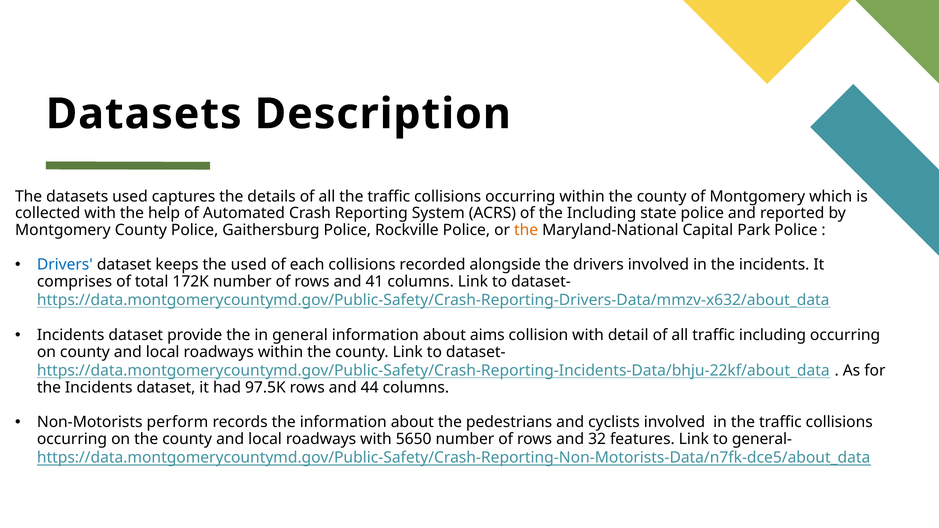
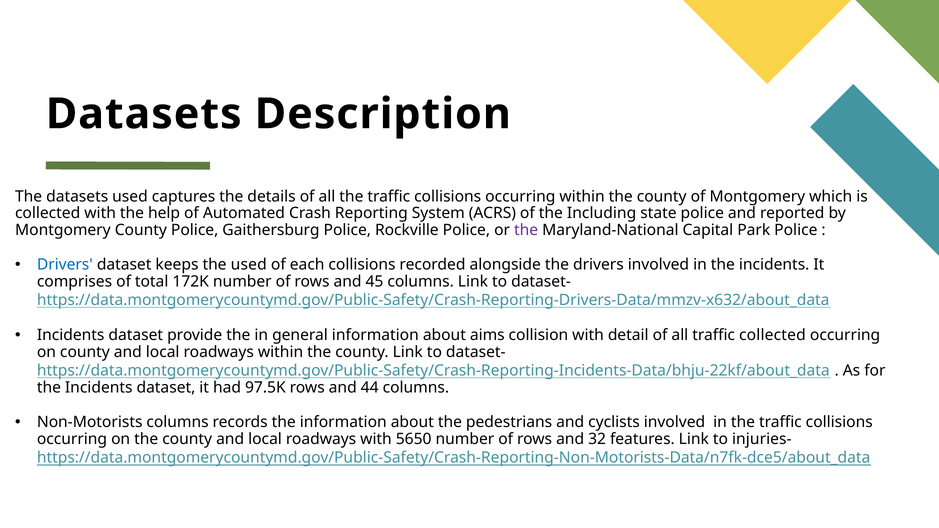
the colour: orange -> purple (526, 230)
41: 41 -> 45 (374, 282)
traffic including: including -> collected (772, 335)
Non-Motorists perform: perform -> columns (178, 422)
general-: general- -> injuries- (762, 439)
